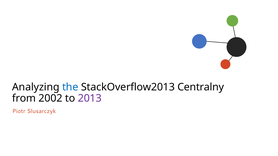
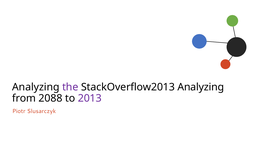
the colour: blue -> purple (70, 87)
StackOverflow2013 Centralny: Centralny -> Analyzing (201, 87)
2002: 2002 -> 2088 (50, 99)
